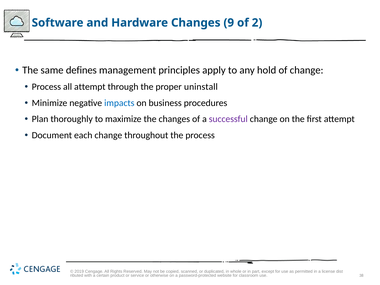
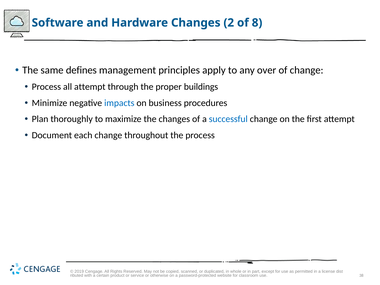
9: 9 -> 2 (229, 23)
2: 2 -> 8 (257, 23)
hold: hold -> over (267, 70)
uninstall: uninstall -> buildings (201, 87)
successful colour: purple -> blue (228, 119)
